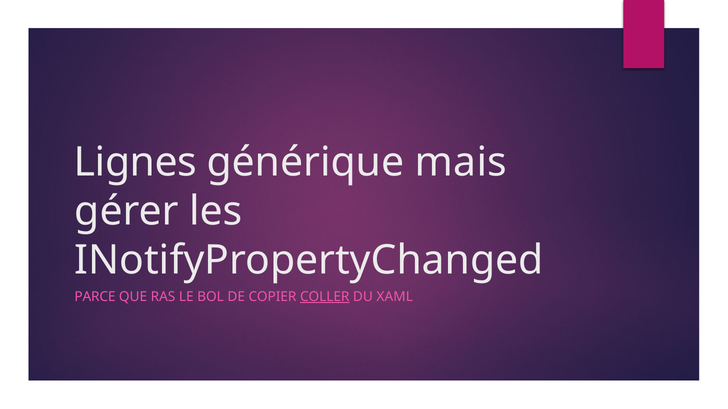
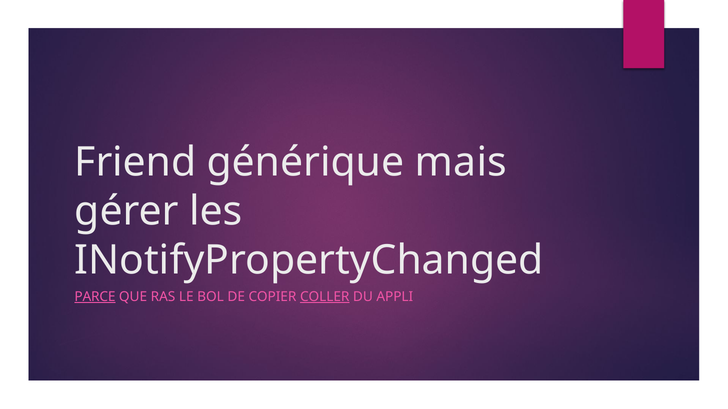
Lignes: Lignes -> Friend (135, 163)
PARCE underline: none -> present (95, 297)
XAML: XAML -> APPLI (395, 297)
